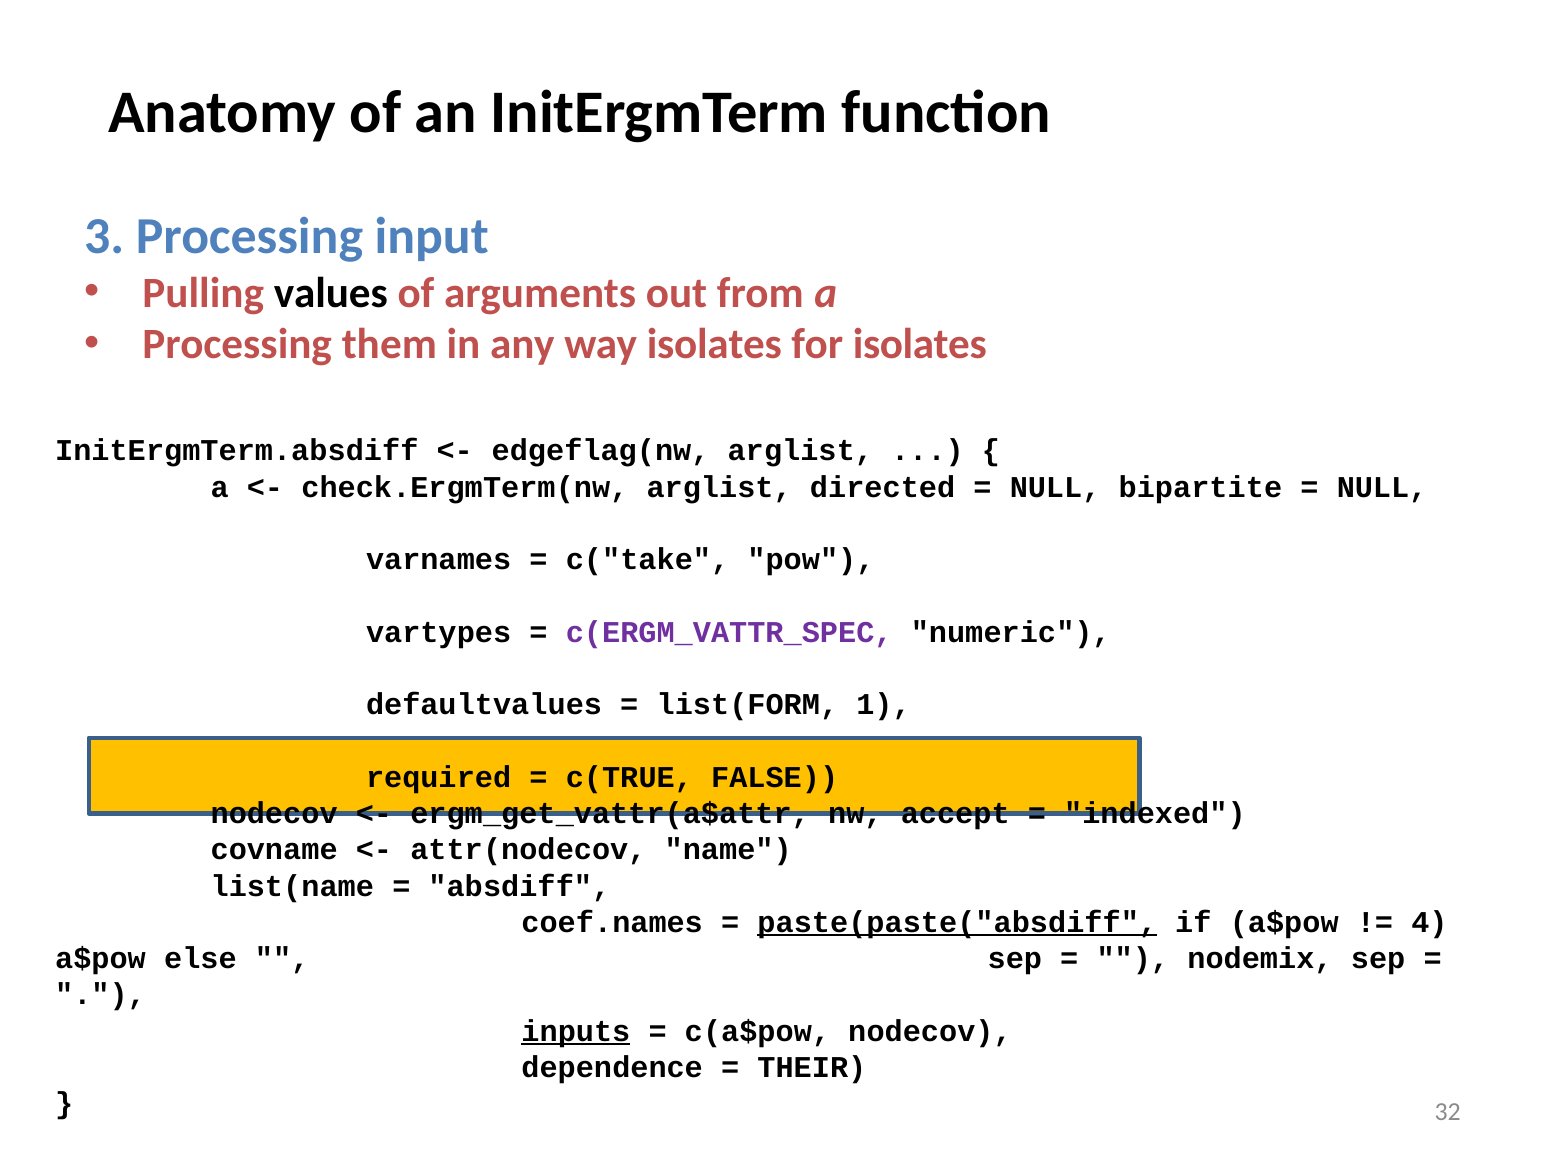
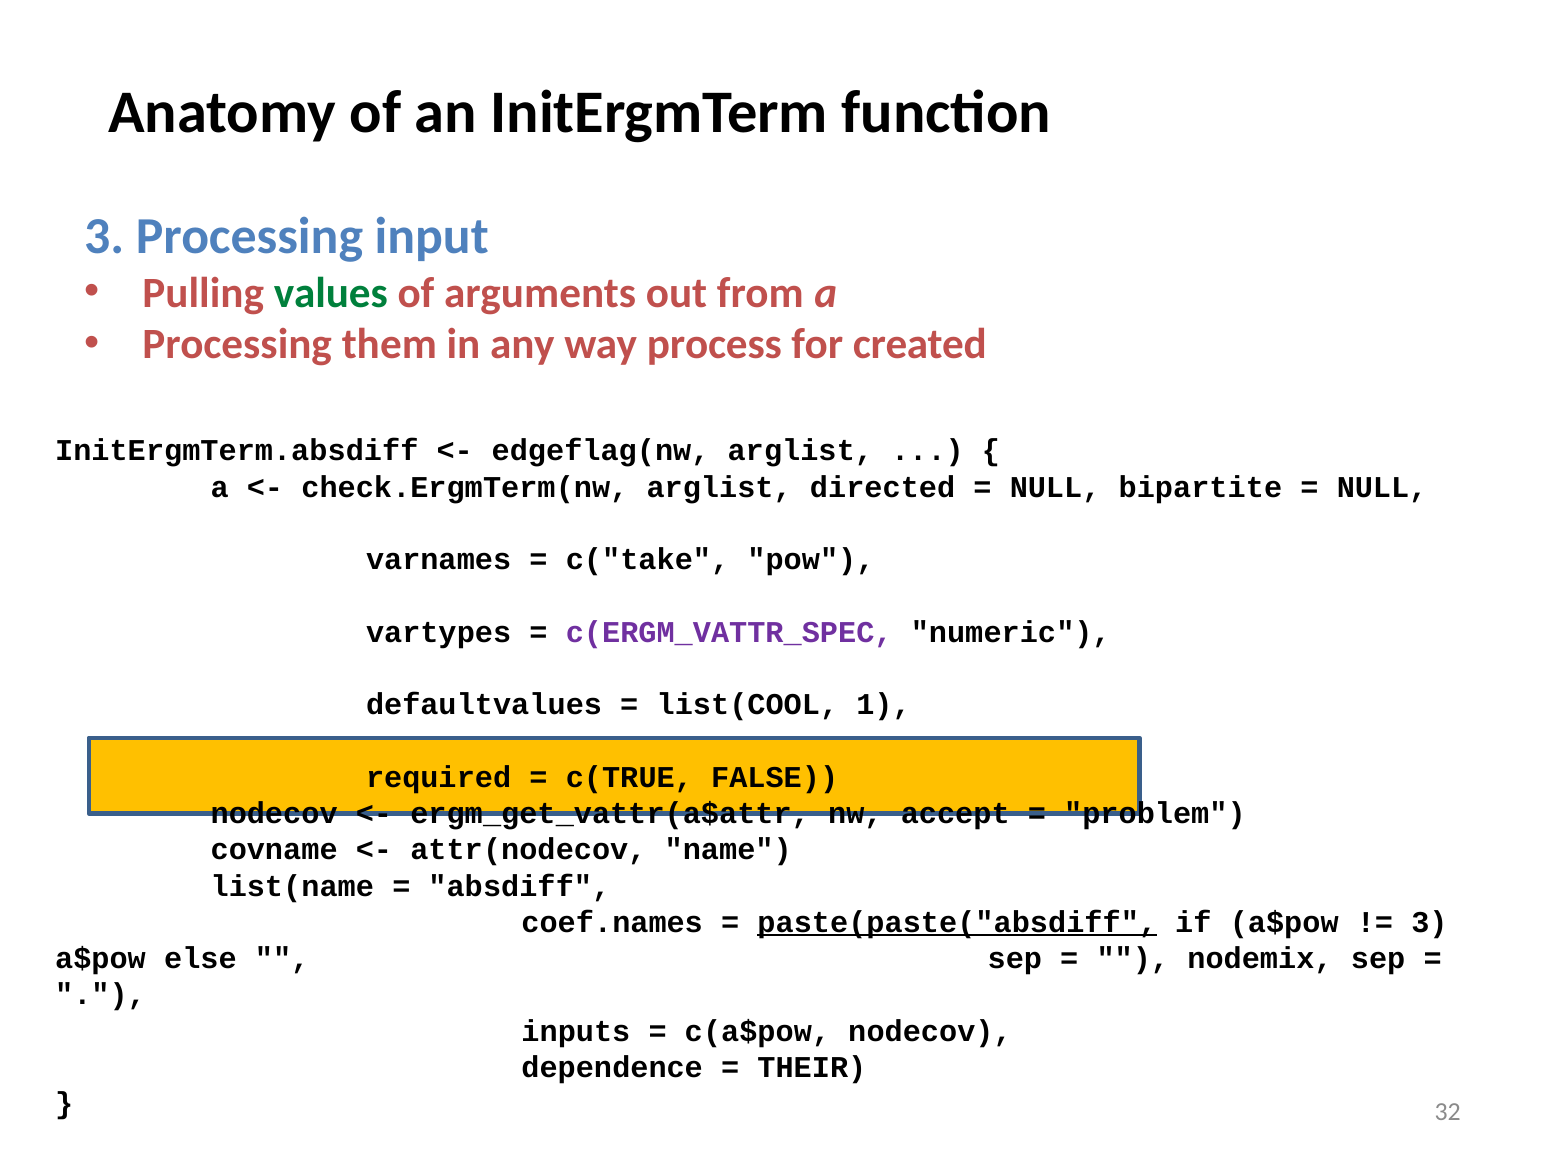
values colour: black -> green (331, 293)
way isolates: isolates -> process (714, 345)
for isolates: isolates -> created (920, 345)
list(FORM: list(FORM -> list(COOL (747, 705)
indexed: indexed -> problem (1155, 814)
4: 4 -> 3 (1429, 923)
inputs underline: present -> none (576, 1032)
